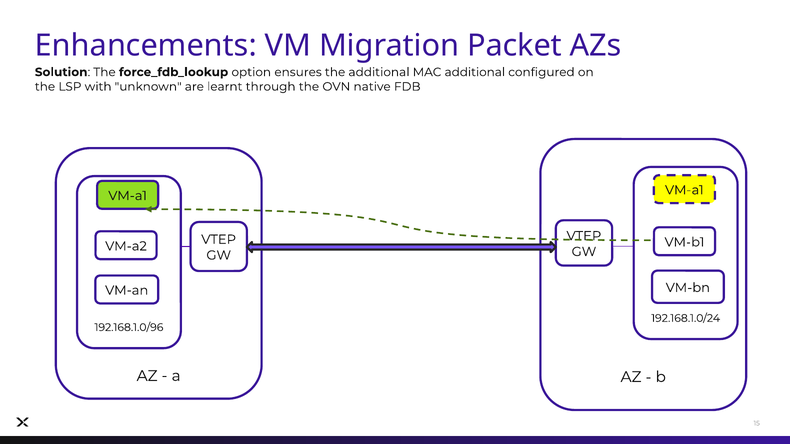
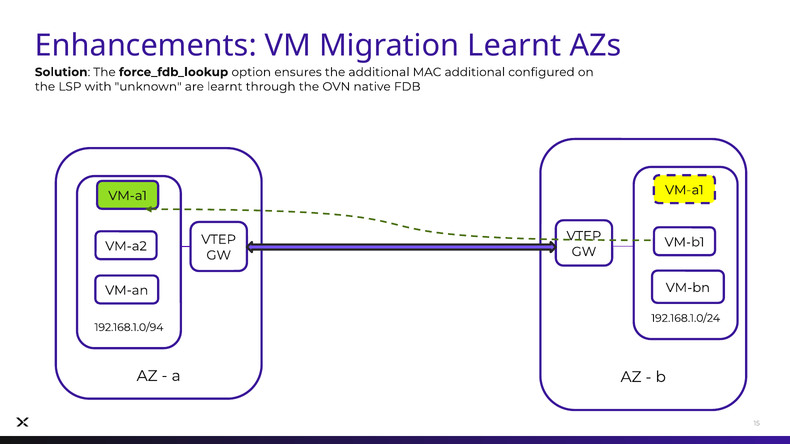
Migration Packet: Packet -> Learnt (514, 46)
192.168.1.0/96: 192.168.1.0/96 -> 192.168.1.0/94 (129, 328)
